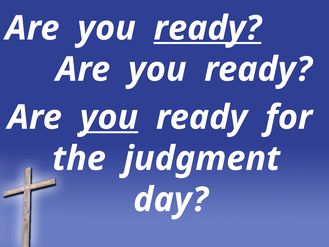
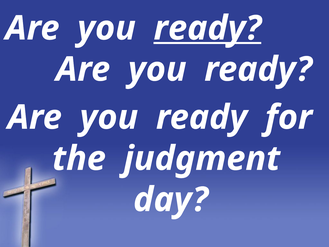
you underline: present -> none (109, 117)
